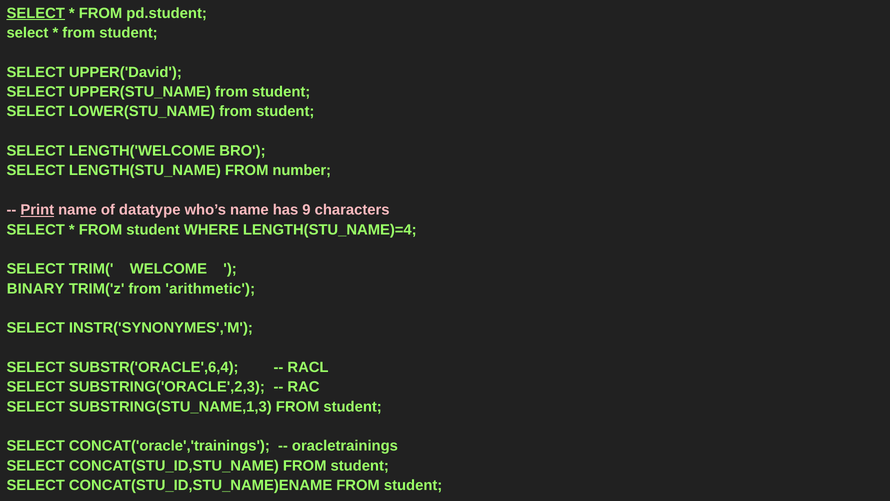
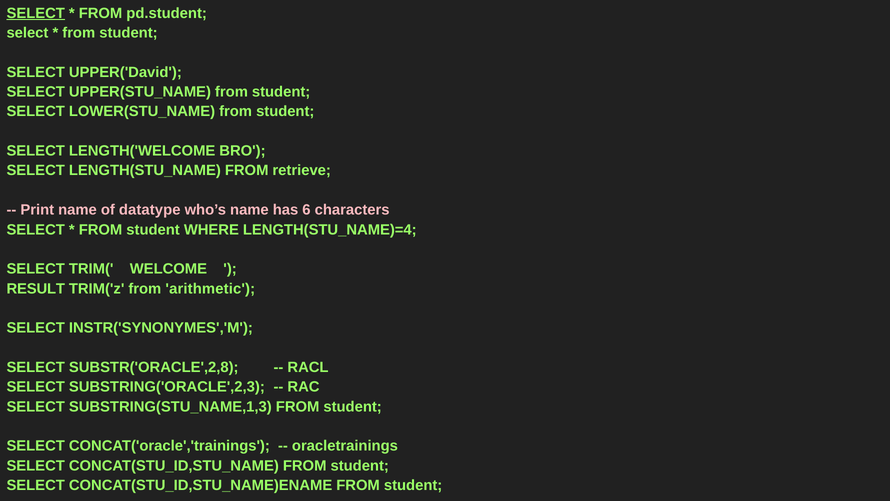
number: number -> retrieve (302, 170)
Print underline: present -> none (37, 210)
9: 9 -> 6 (306, 210)
BINARY: BINARY -> RESULT (36, 288)
SUBSTR('ORACLE',6,4: SUBSTR('ORACLE',6,4 -> SUBSTR('ORACLE',2,8 (154, 367)
